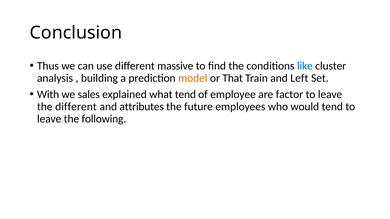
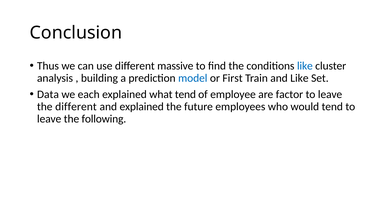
model colour: orange -> blue (193, 78)
That: That -> First (233, 78)
and Left: Left -> Like (299, 78)
With: With -> Data (48, 95)
sales: sales -> each (89, 95)
and attributes: attributes -> explained (142, 107)
